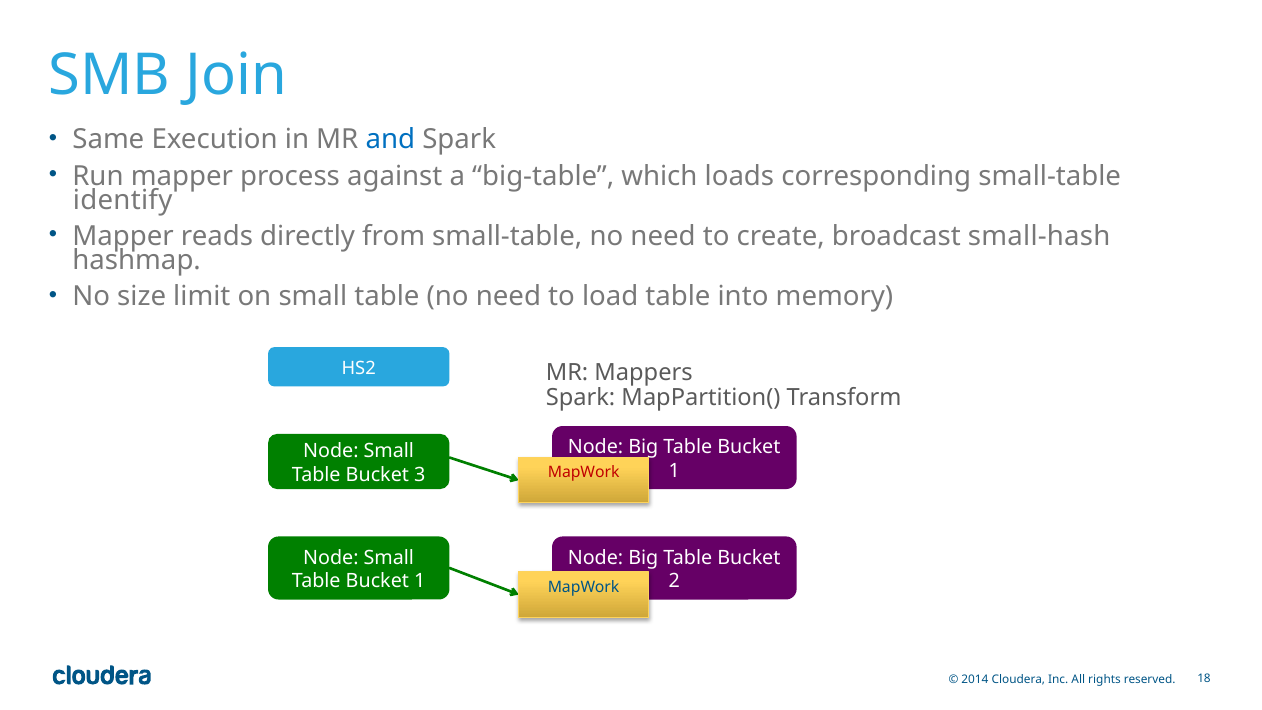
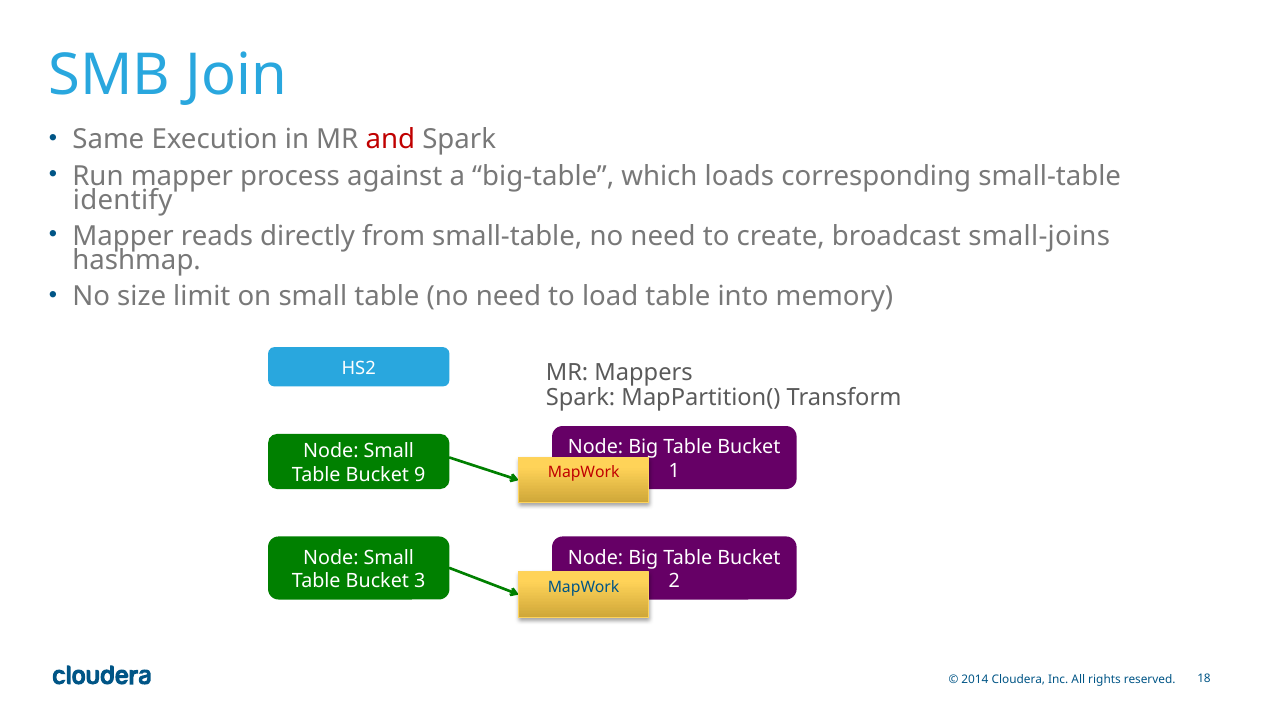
and colour: blue -> red (390, 140)
small-hash: small-hash -> small-joins (1039, 237)
3: 3 -> 9 (420, 475)
1: 1 -> 3 (420, 581)
